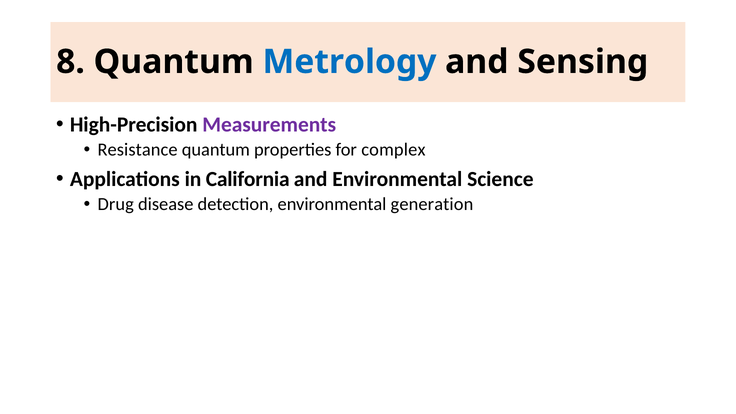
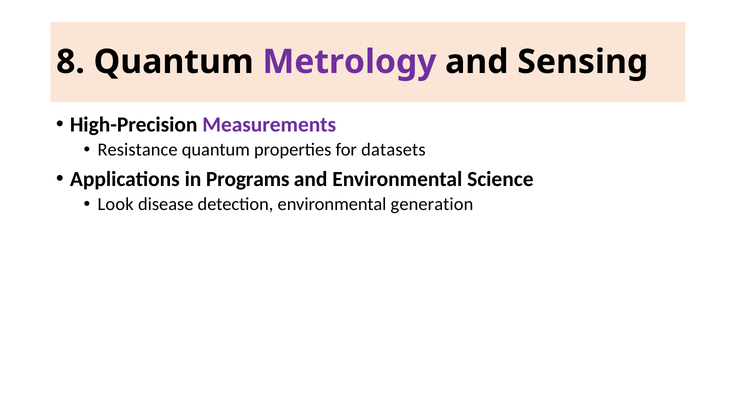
Metrology colour: blue -> purple (349, 62)
complex: complex -> datasets (393, 150)
California: California -> Programs (248, 179)
Drug: Drug -> Look (116, 204)
